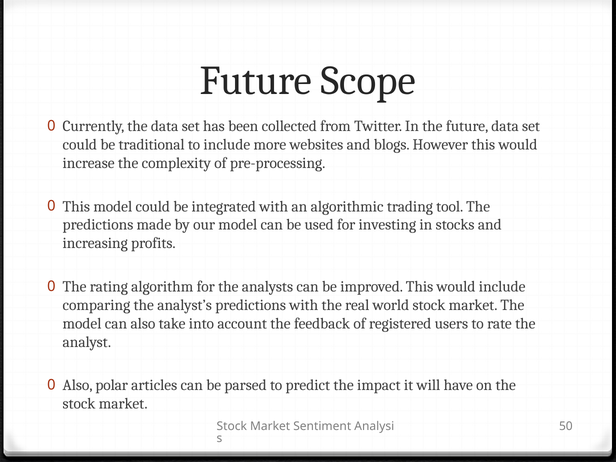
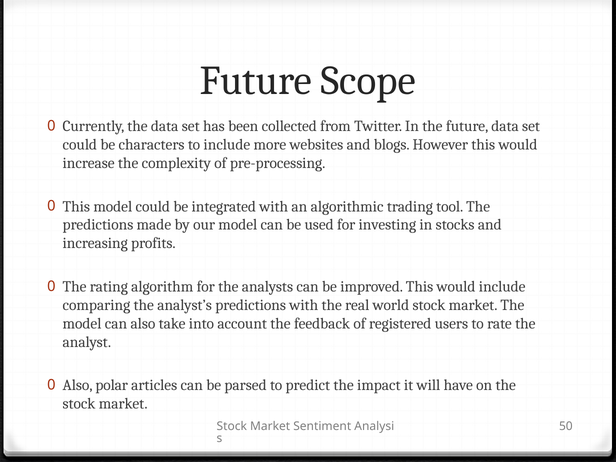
traditional: traditional -> characters (152, 145)
